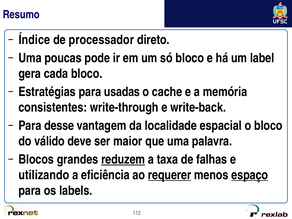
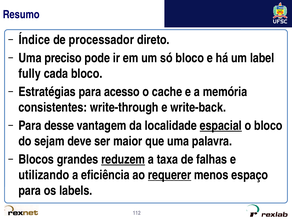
poucas: poucas -> preciso (63, 58)
gera: gera -> fully (30, 74)
usadas: usadas -> acesso (122, 92)
espacial underline: none -> present (221, 126)
válido: válido -> sejam (49, 141)
espaço underline: present -> none (250, 175)
